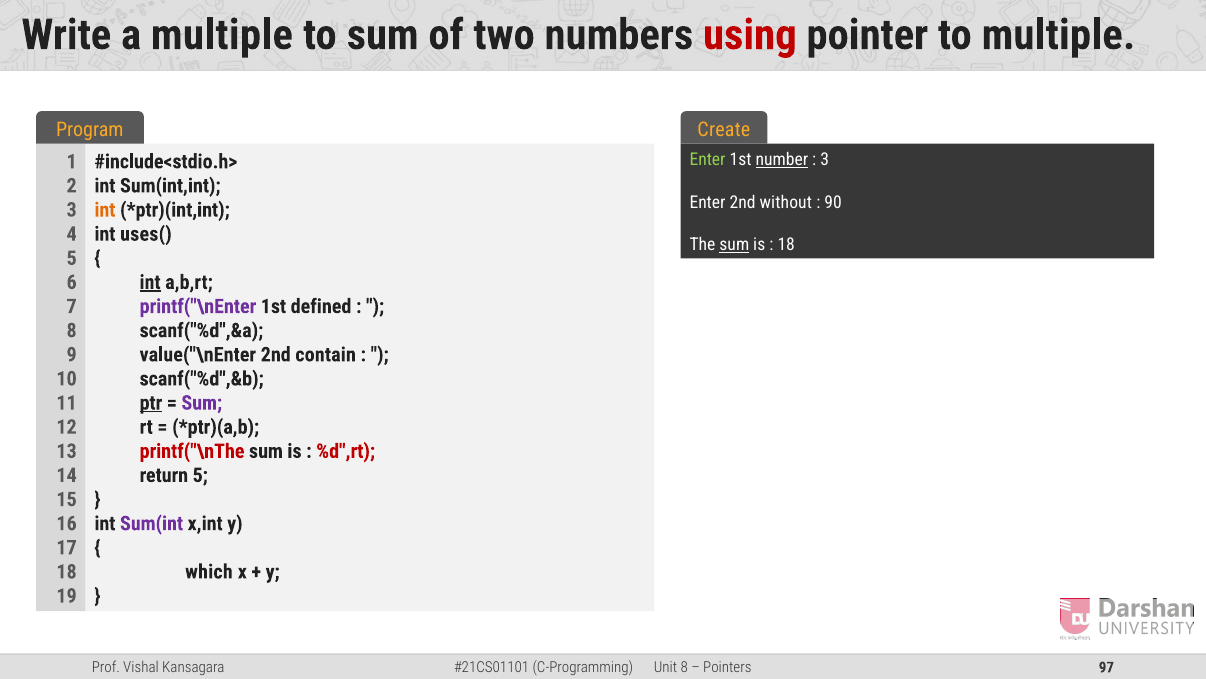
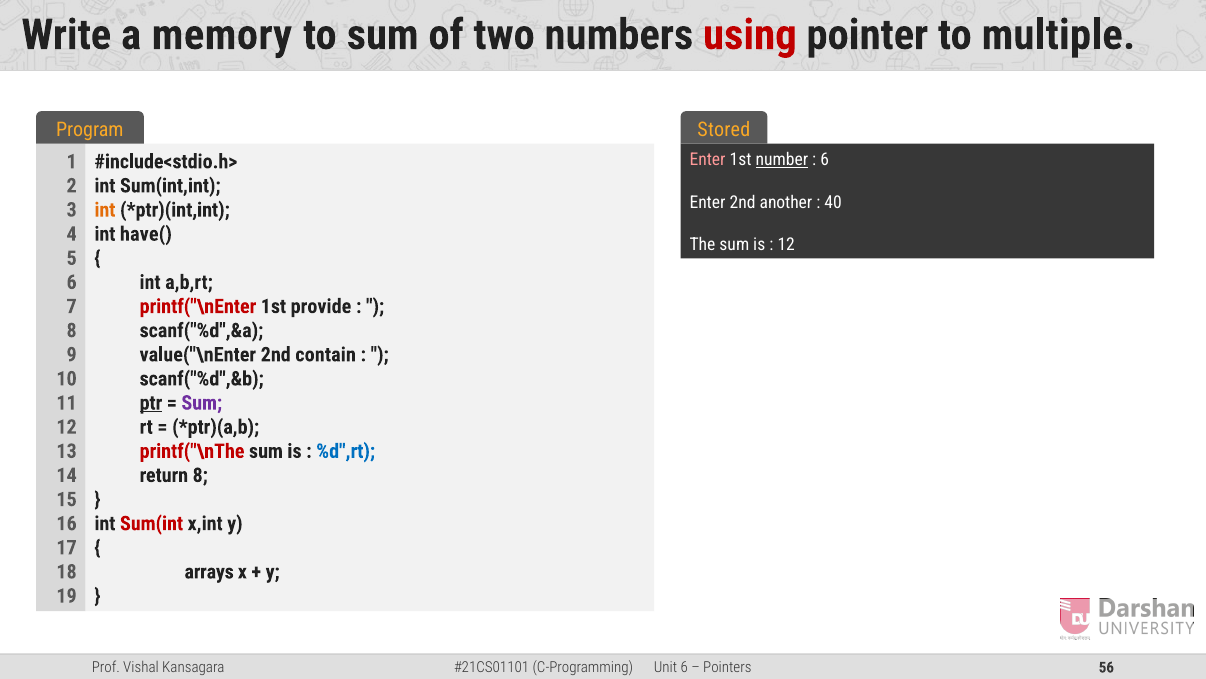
a multiple: multiple -> memory (222, 35)
Create: Create -> Stored (724, 129)
Enter colour: light green -> pink (708, 160)
3: 3 -> 6 (825, 160)
without: without -> another (786, 202)
90: 90 -> 40 (833, 202)
uses(: uses( -> have( (146, 234)
sum underline: present -> none (734, 244)
18: 18 -> 12 (786, 244)
int underline: present -> none (150, 282)
printf("\nEnter colour: purple -> red (198, 306)
defined: defined -> provide (321, 306)
%d",rt colour: red -> blue (346, 451)
return 5: 5 -> 8 (200, 475)
Sum(int colour: purple -> red (152, 523)
which: which -> arrays (209, 571)
8: 8 -> 6 (684, 667)
97: 97 -> 56 (1106, 667)
